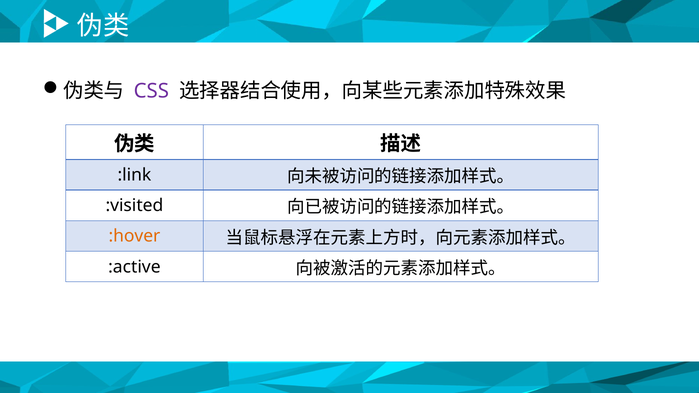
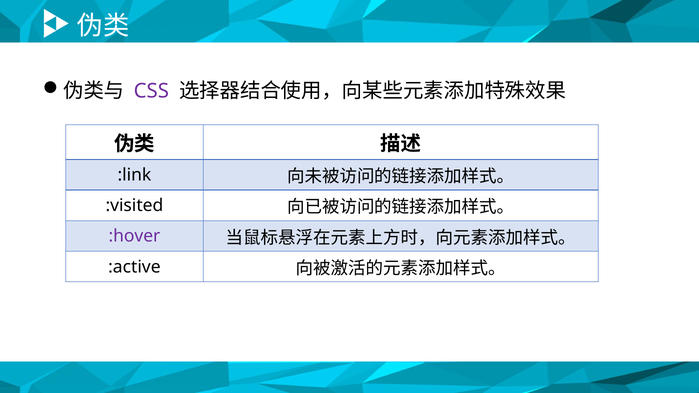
:hover colour: orange -> purple (134, 236)
